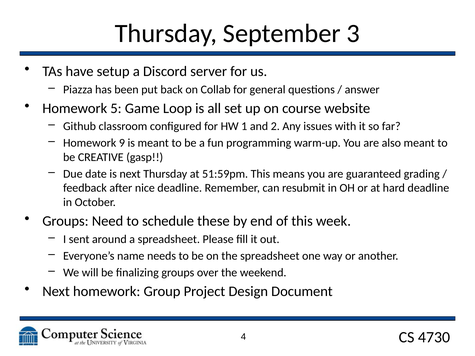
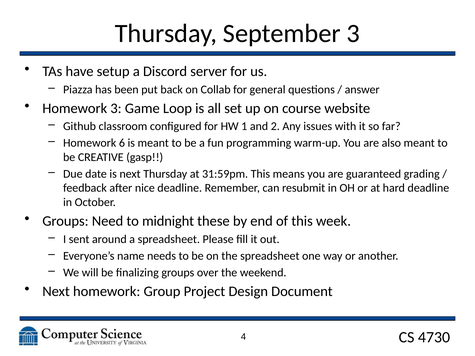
Homework 5: 5 -> 3 (116, 108)
9: 9 -> 6 (122, 143)
51:59pm: 51:59pm -> 31:59pm (225, 174)
schedule: schedule -> midnight (168, 221)
